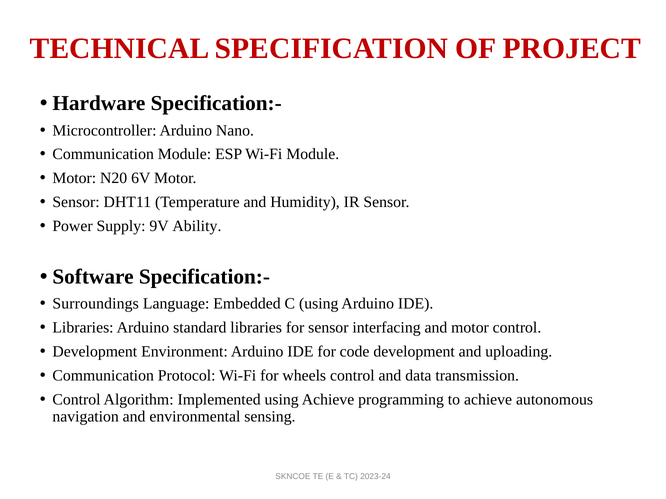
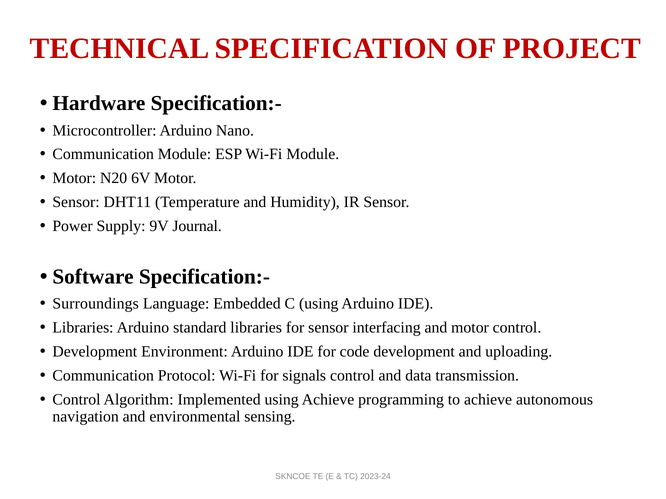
Ability: Ability -> Journal (197, 226)
wheels: wheels -> signals (304, 376)
